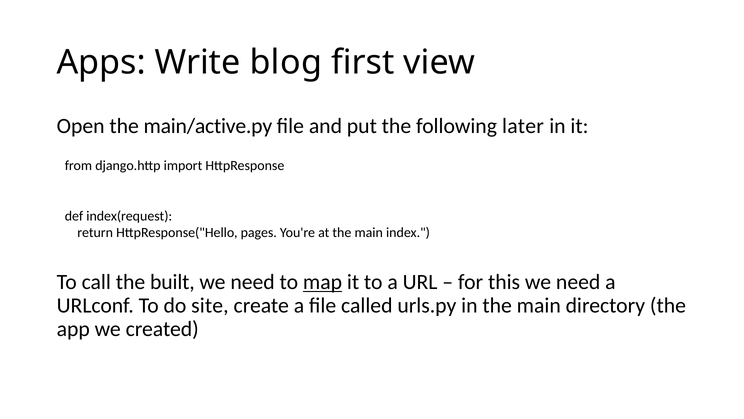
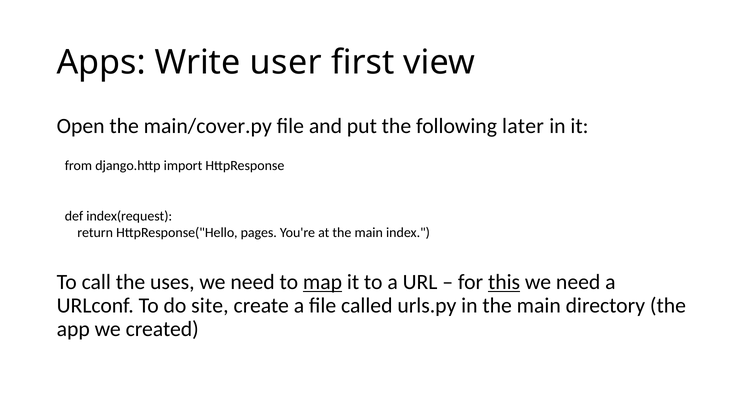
blog: blog -> user (286, 62)
main/active.py: main/active.py -> main/cover.py (208, 126)
built: built -> uses (172, 282)
this underline: none -> present (504, 282)
